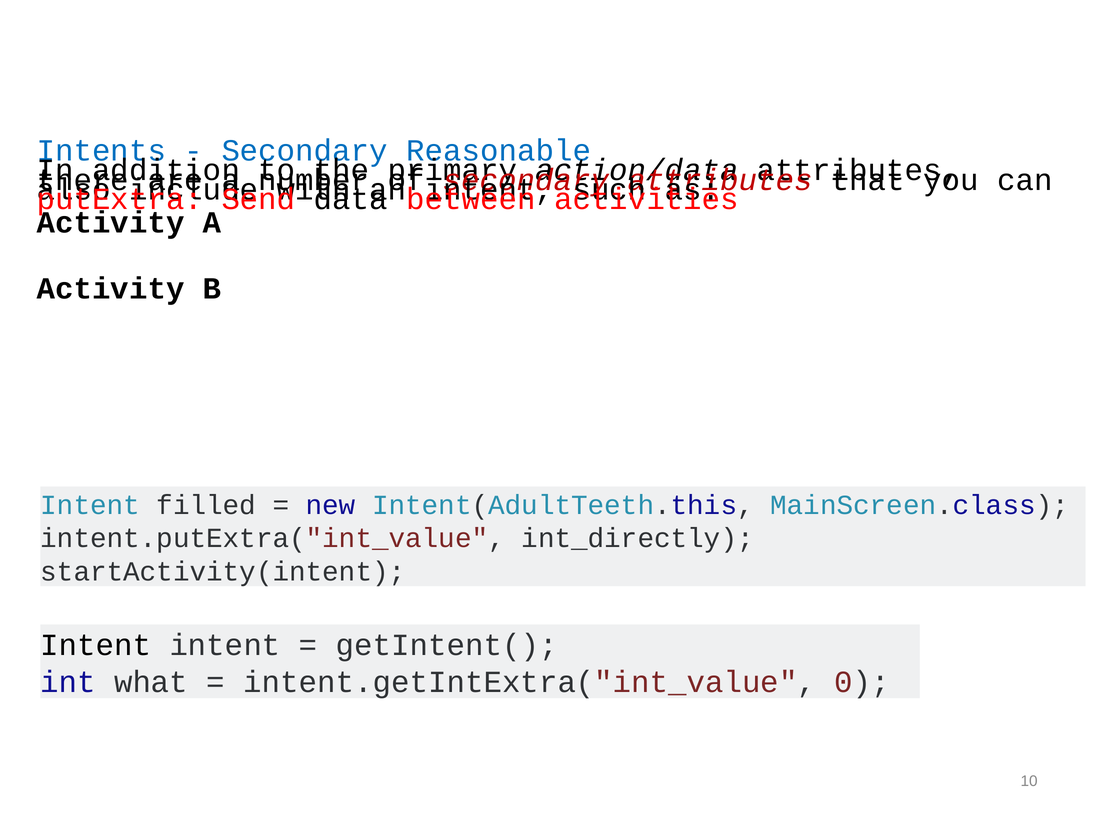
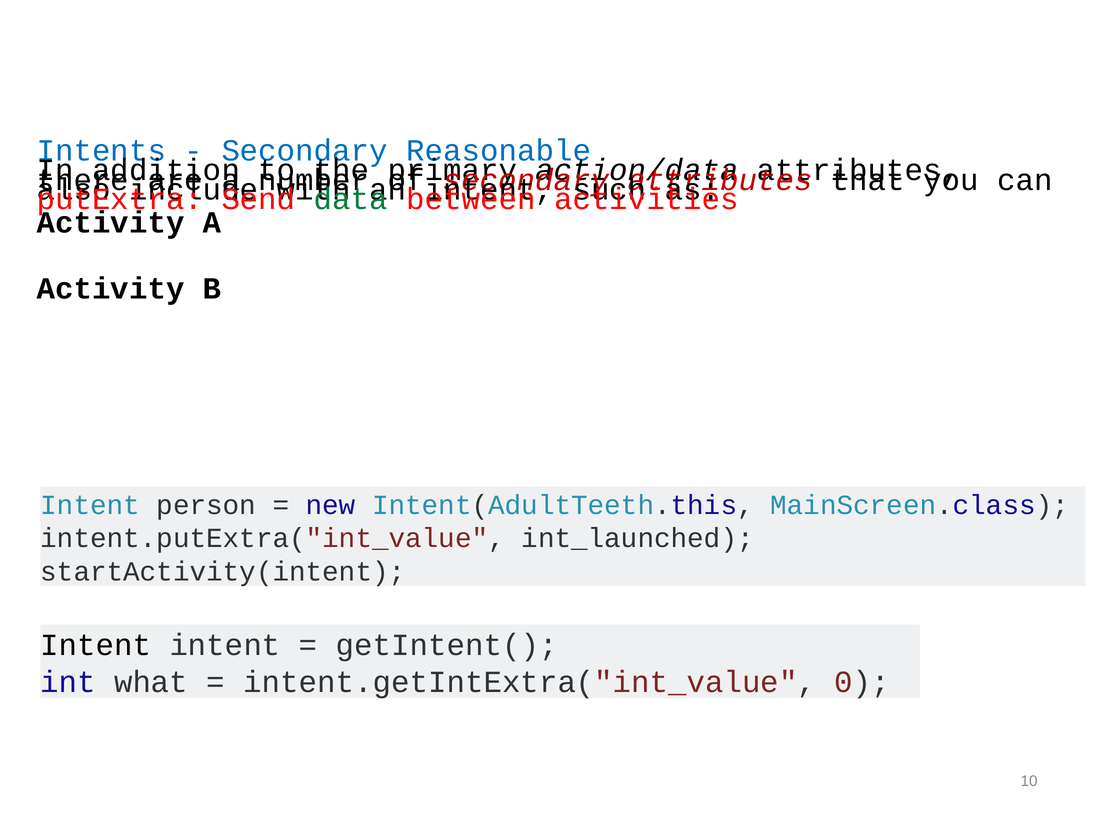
data colour: black -> green (351, 199)
filled: filled -> person (206, 505)
int_directly: int_directly -> int_launched (638, 538)
